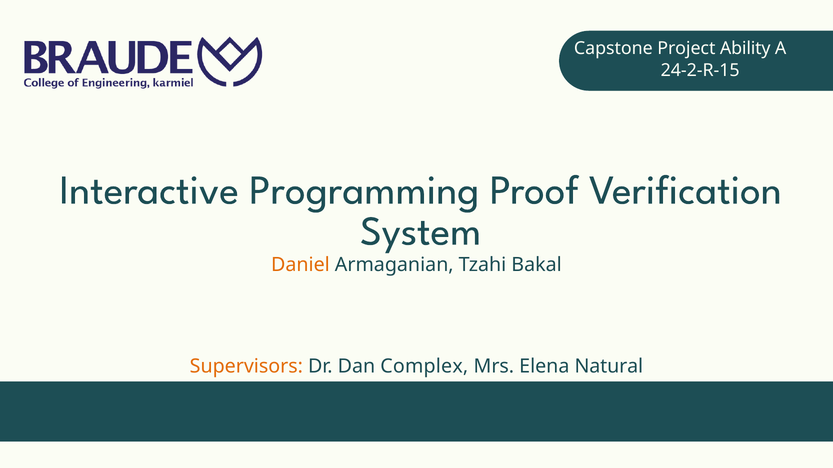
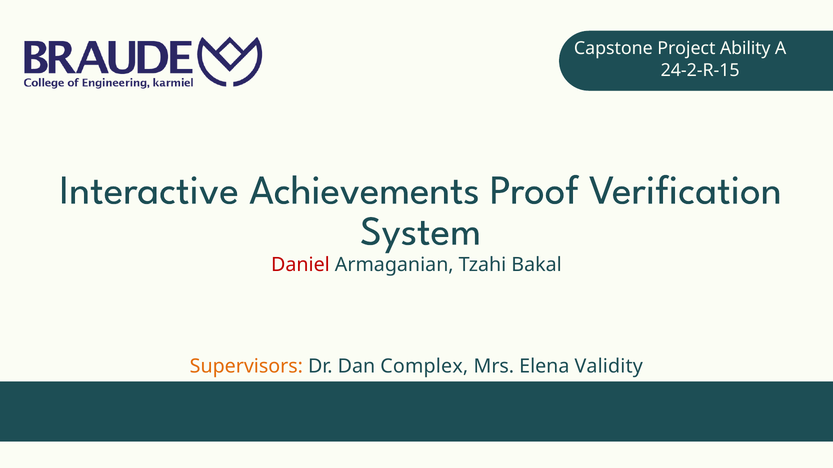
Programming: Programming -> Achievements (364, 190)
Daniel colour: orange -> red (300, 265)
Natural: Natural -> Validity (609, 367)
